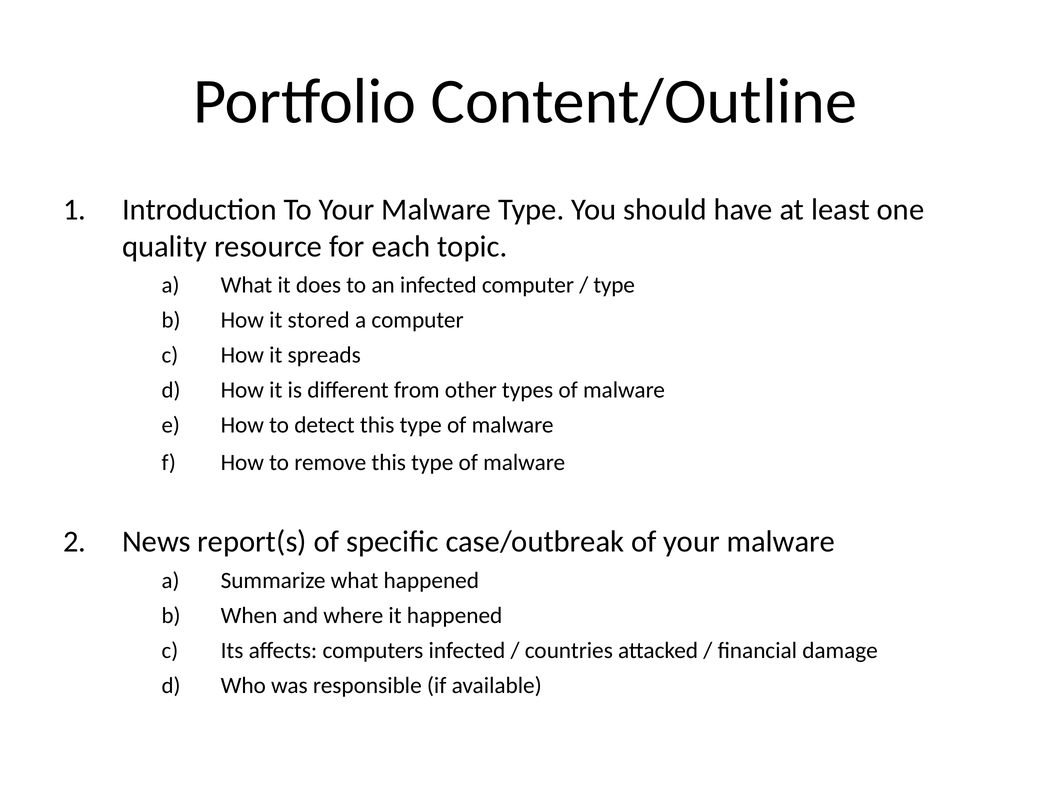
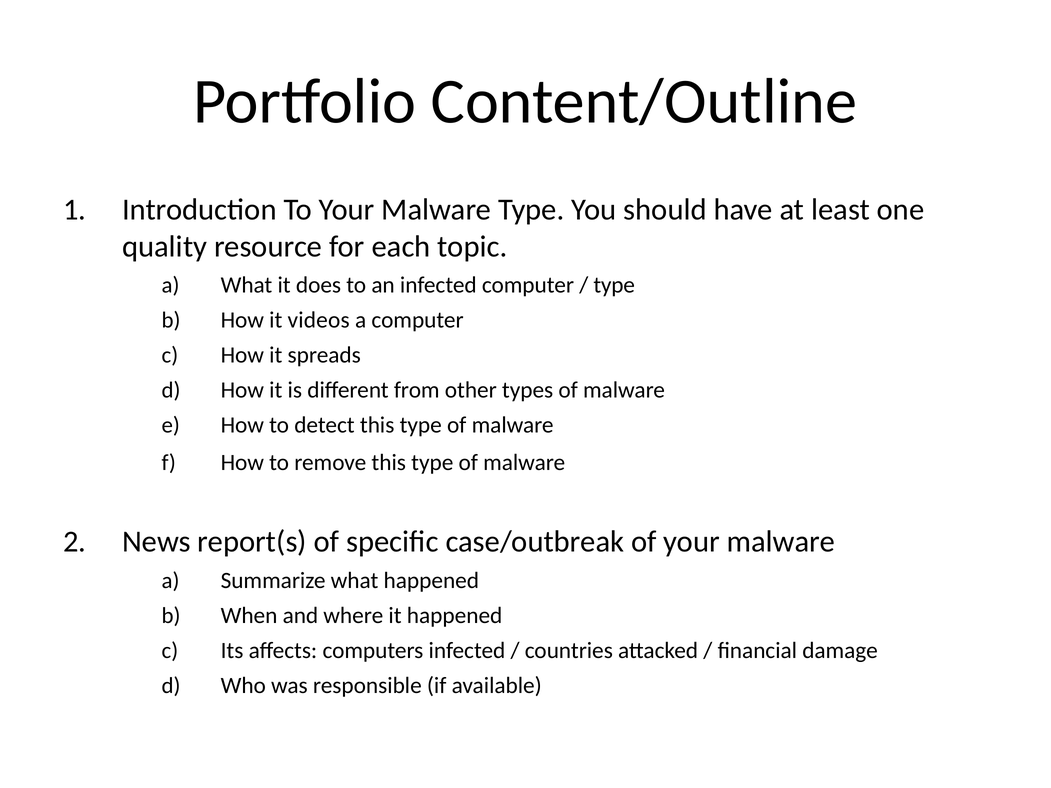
stored: stored -> videos (319, 320)
